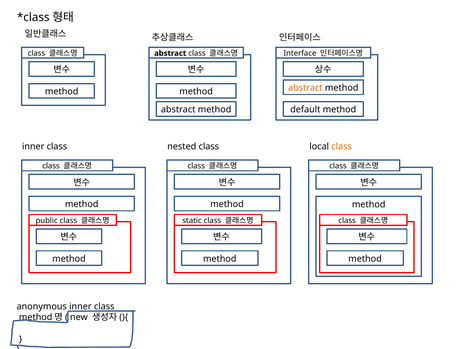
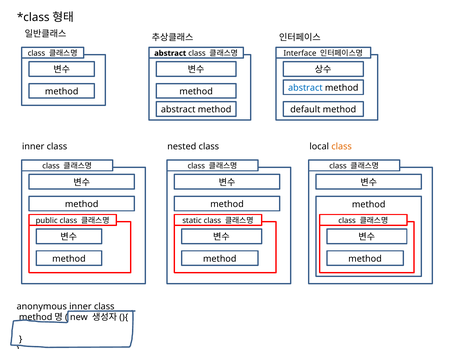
abstract colour: orange -> blue (305, 88)
